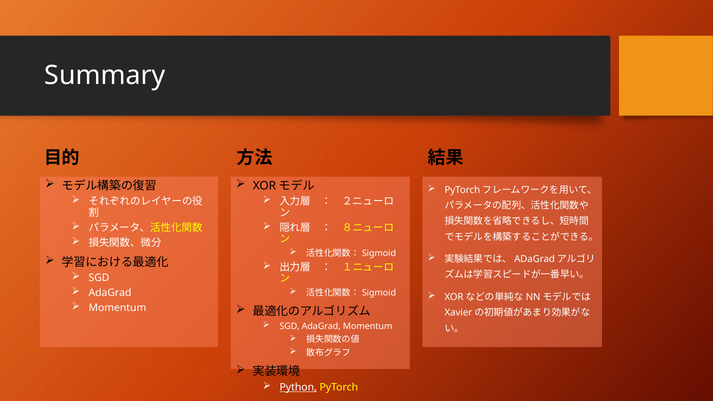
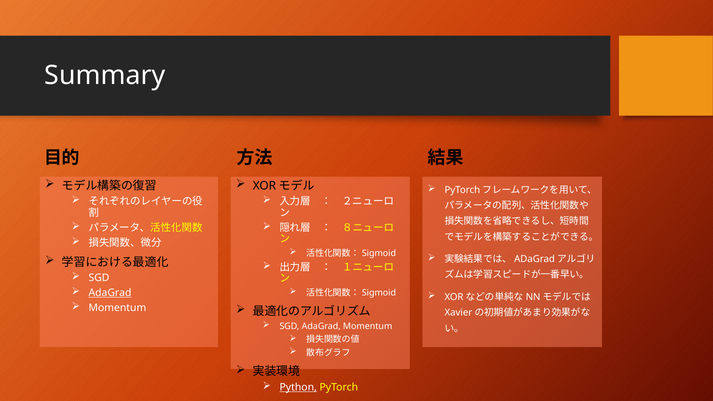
AdaGrad underline: none -> present (110, 293)
